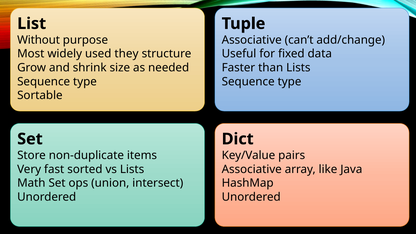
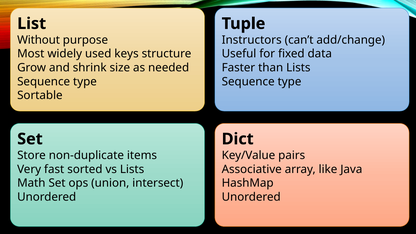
Associative: Associative -> Instructors (252, 40)
they: they -> keys (127, 54)
